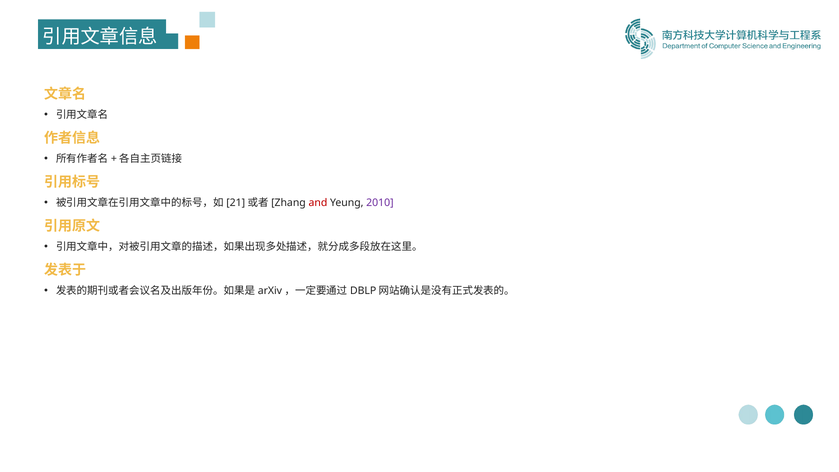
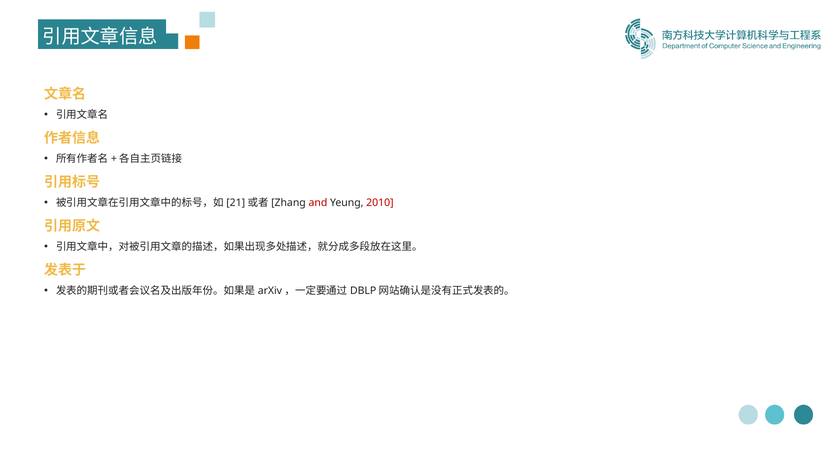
2010 colour: purple -> red (380, 203)
